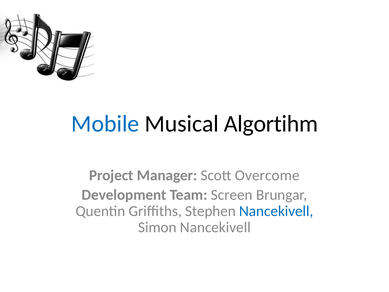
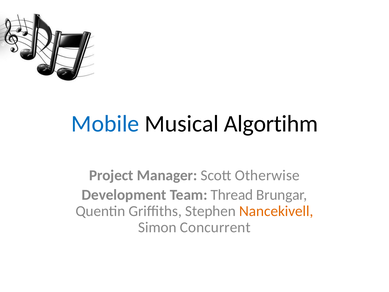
Overcome: Overcome -> Otherwise (267, 175)
Screen: Screen -> Thread (232, 195)
Nancekivell colour: blue -> orange (276, 211)
Simon Nancekivell: Nancekivell -> Concurrent (215, 227)
